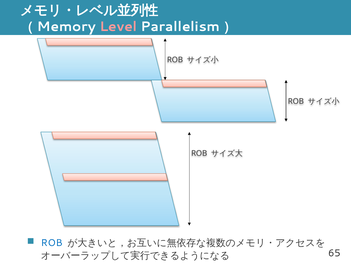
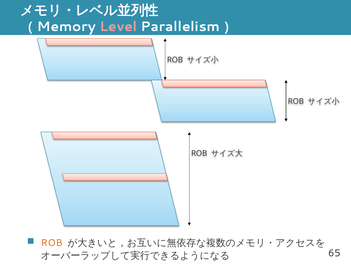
ROB colour: blue -> orange (52, 242)
